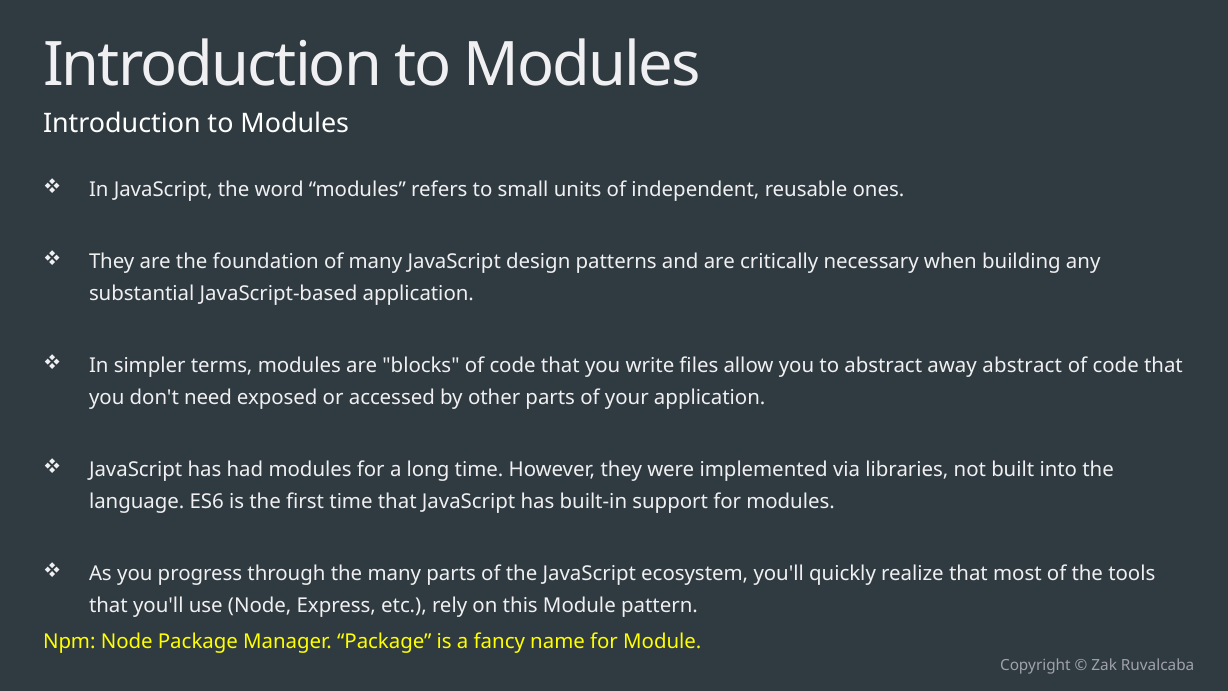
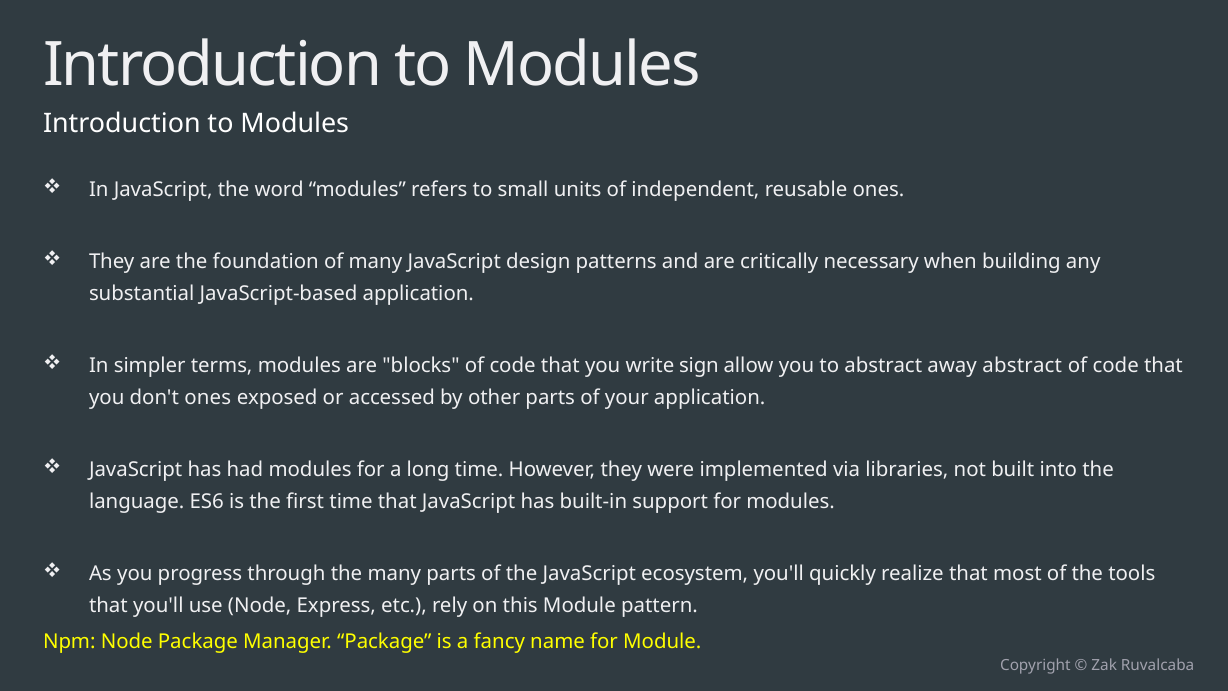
files: files -> sign (699, 366)
don't need: need -> ones (208, 398)
